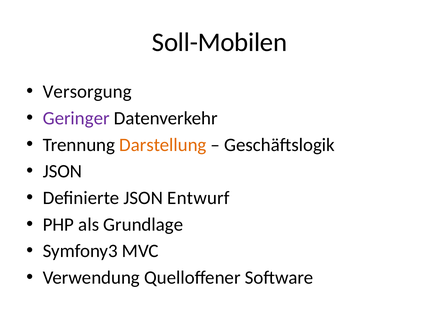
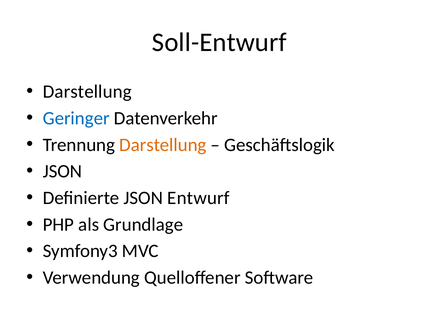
Soll-Mobilen: Soll-Mobilen -> Soll-Entwurf (219, 42)
Versorgung: Versorgung -> Darstellung (87, 92)
Geringer colour: purple -> blue (76, 118)
